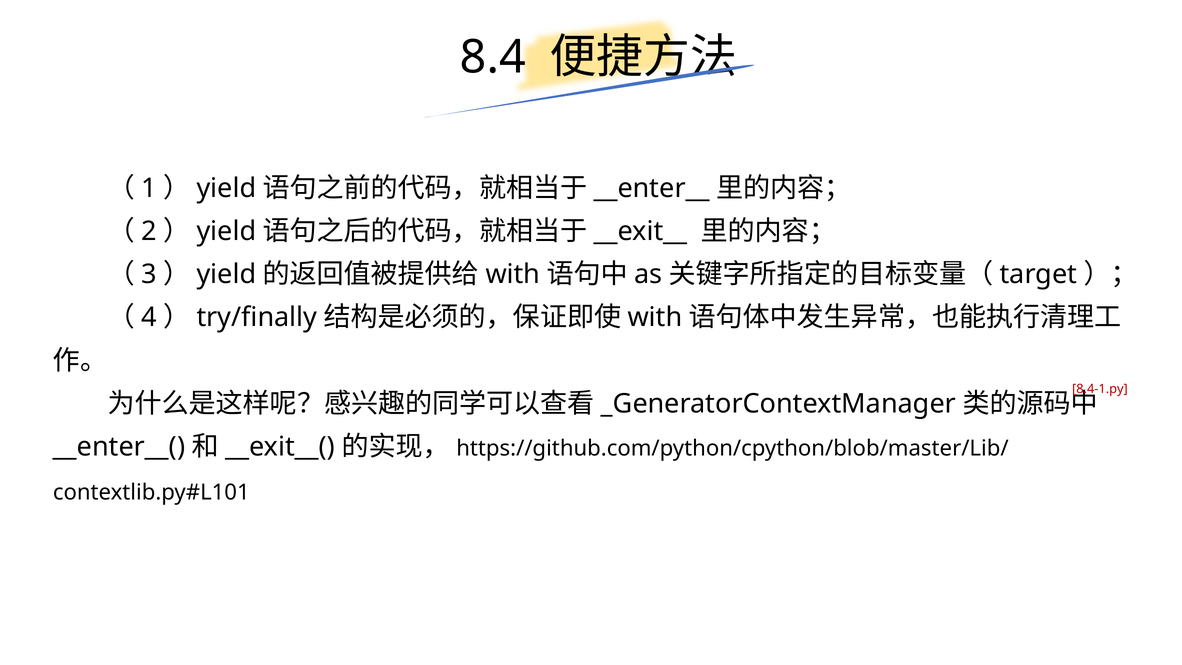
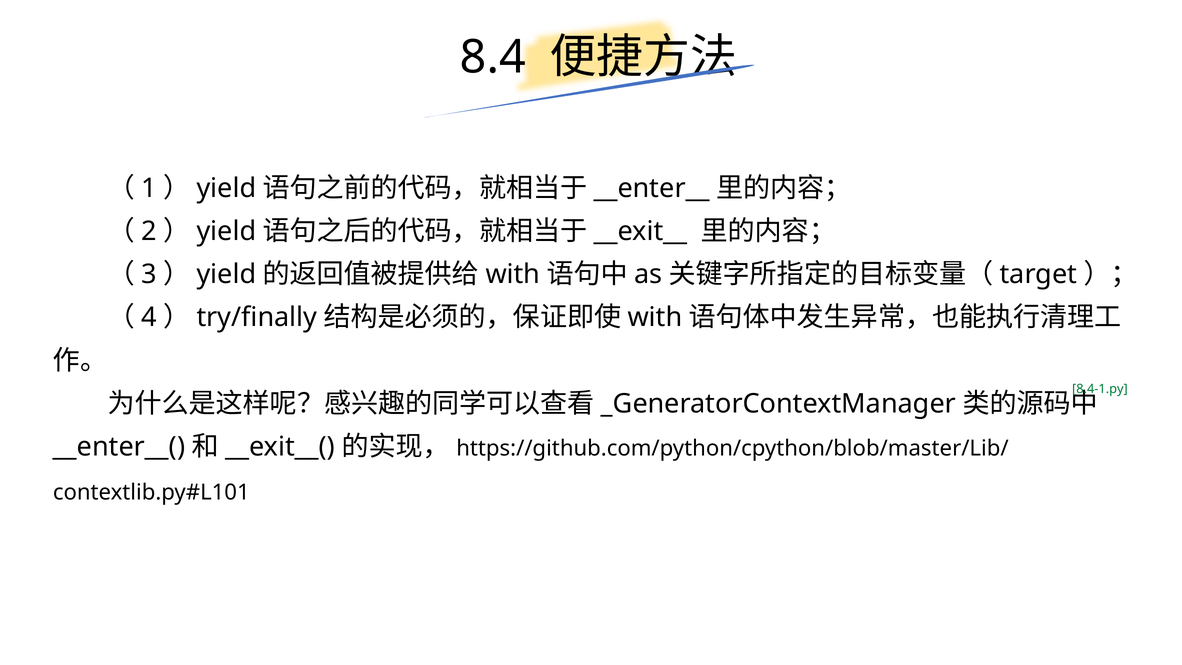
8.4-1.py colour: red -> green (1100, 389)
